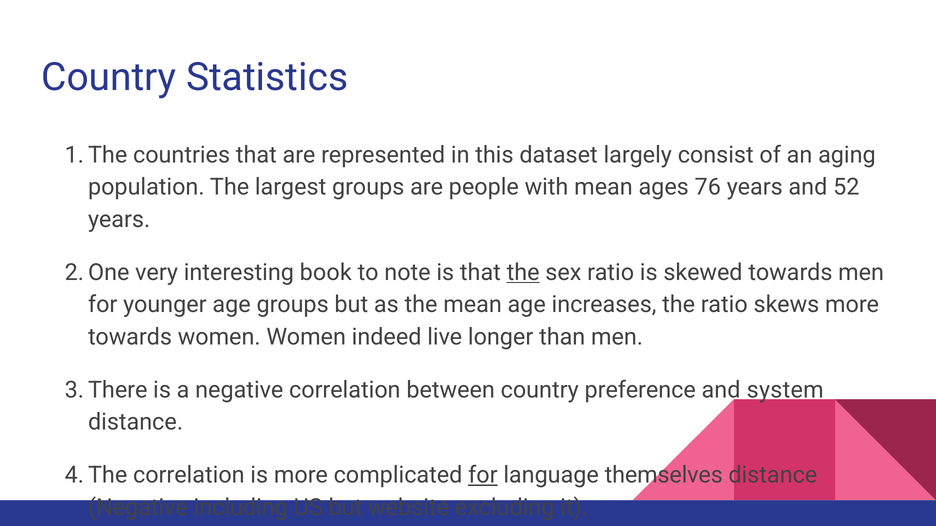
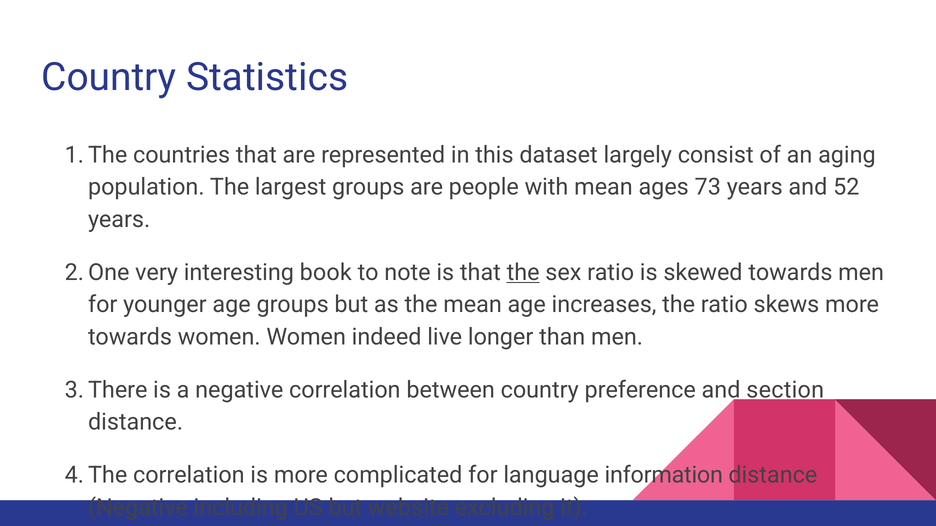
76: 76 -> 73 (708, 187)
system: system -> section (785, 390)
for underline: present -> none (483, 476)
themselves: themselves -> information (664, 476)
